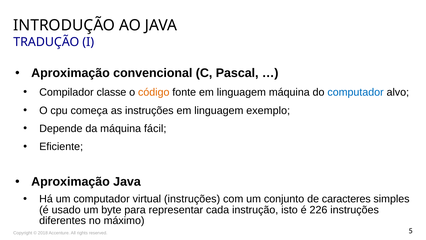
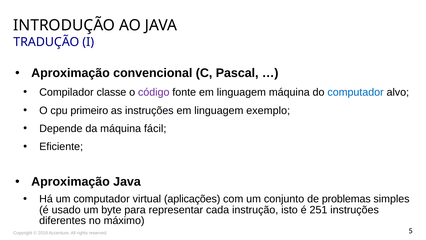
código colour: orange -> purple (154, 92)
começa: começa -> primeiro (89, 110)
virtual instruções: instruções -> aplicações (192, 199)
caracteres: caracteres -> problemas (346, 199)
226: 226 -> 251 (318, 210)
